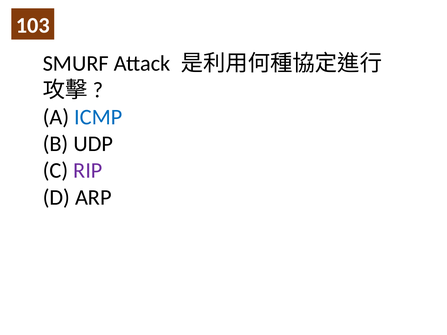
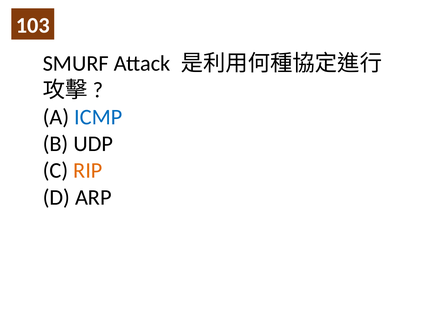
RIP colour: purple -> orange (88, 171)
